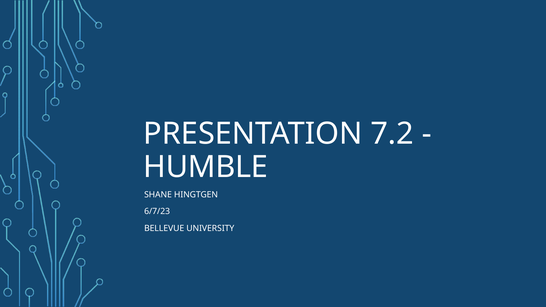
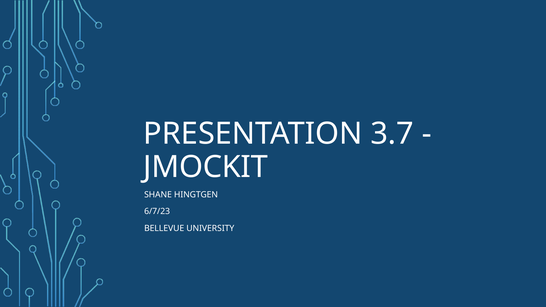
7.2: 7.2 -> 3.7 (392, 134)
HUMBLE: HUMBLE -> JMOCKIT (206, 167)
